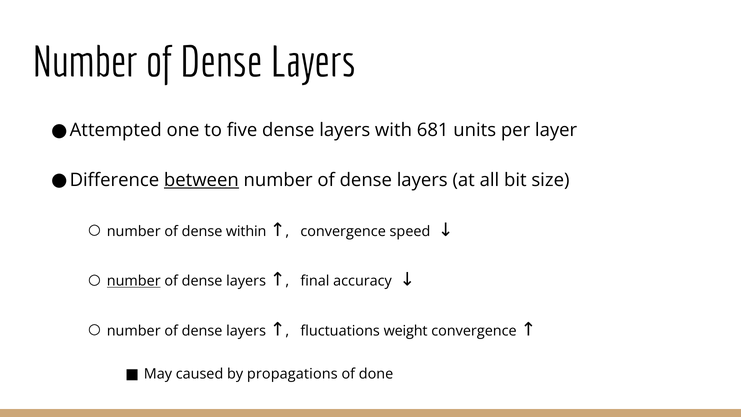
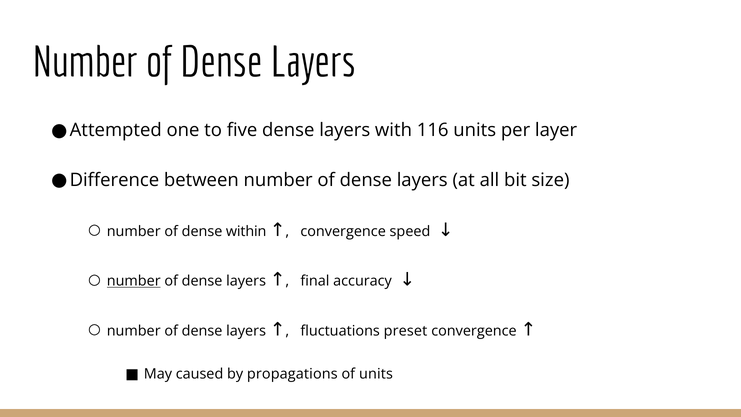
681: 681 -> 116 (433, 130)
between underline: present -> none (201, 180)
weight: weight -> preset (405, 331)
of done: done -> units (376, 374)
